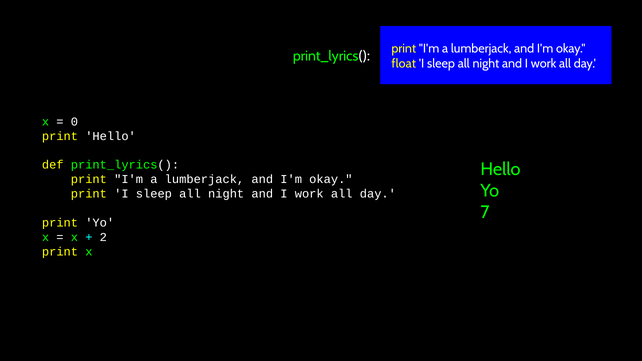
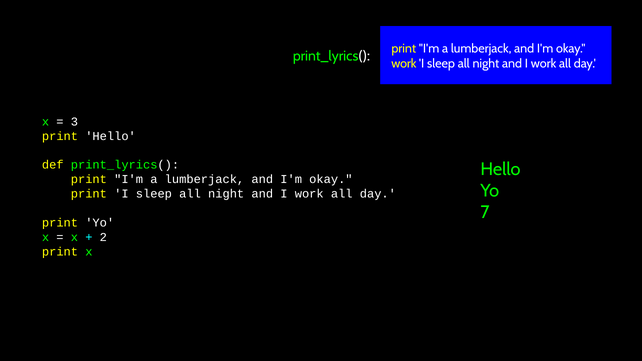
float: float -> work (404, 64)
0: 0 -> 3 (74, 122)
